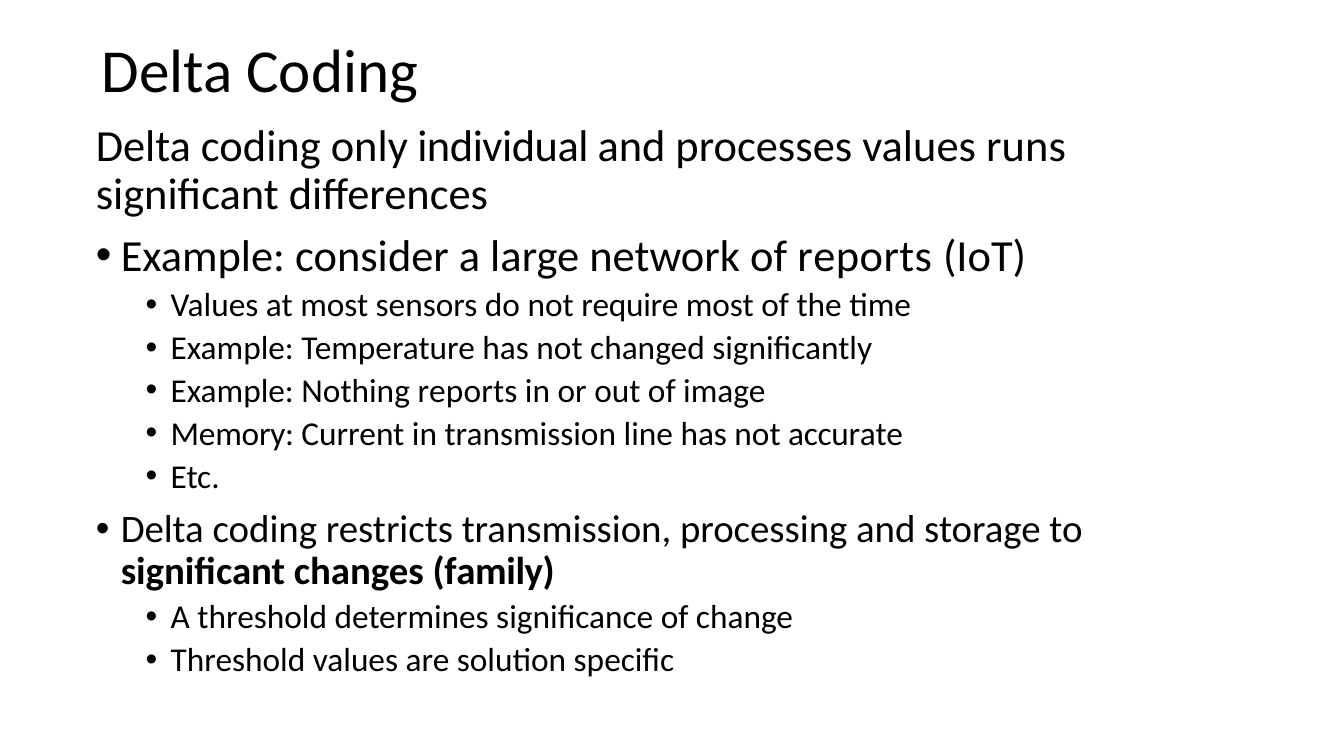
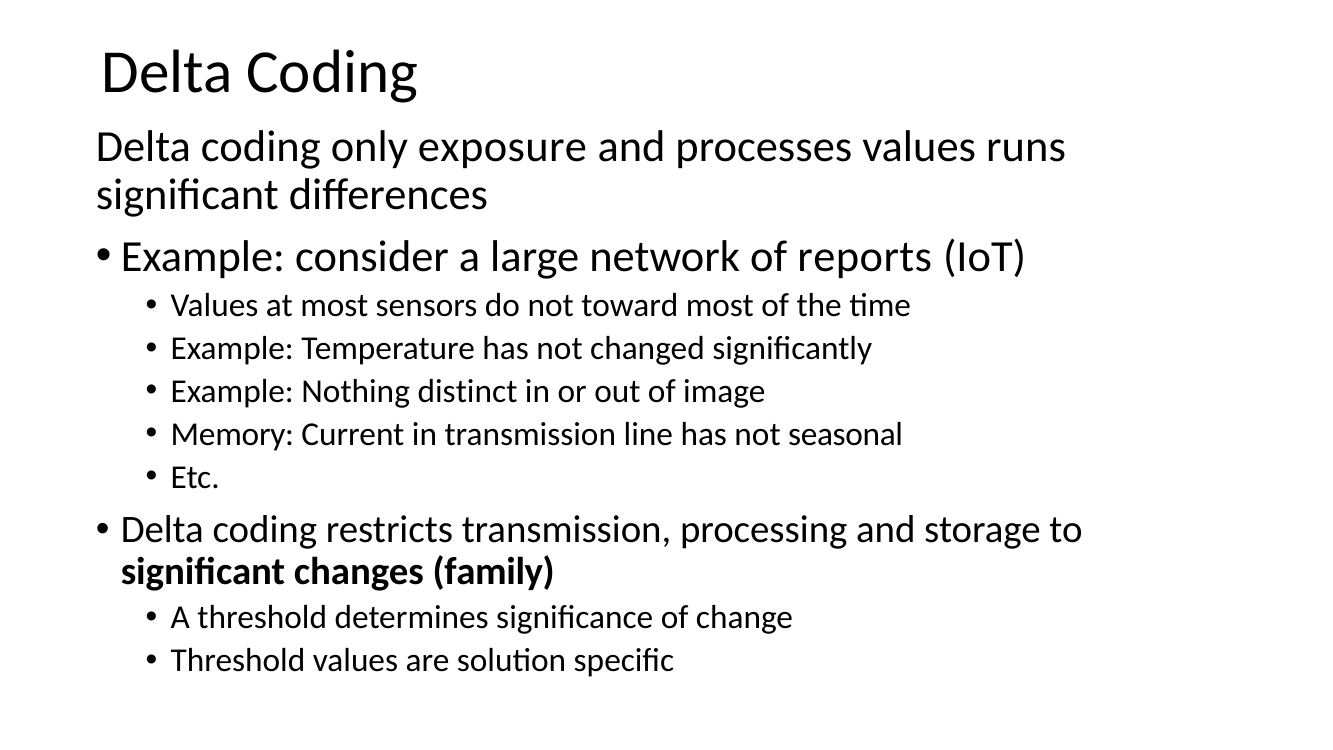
individual: individual -> exposure (503, 146)
require: require -> toward (630, 305)
Nothing reports: reports -> distinct (467, 391)
accurate: accurate -> seasonal (846, 434)
